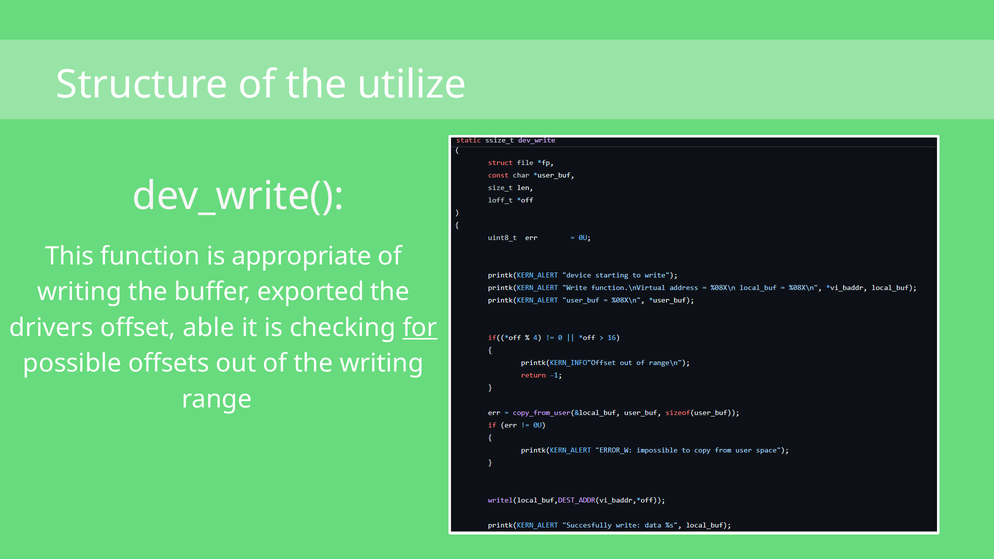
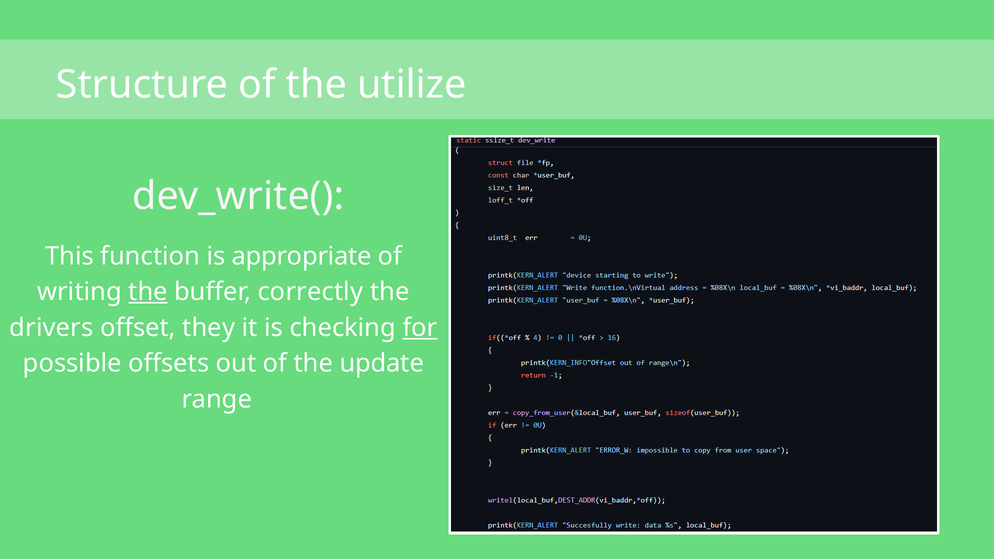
the underline: none -> present (148, 292)
exported: exported -> correctly (310, 292)
able: able -> they (209, 328)
the writing: writing -> update (382, 363)
